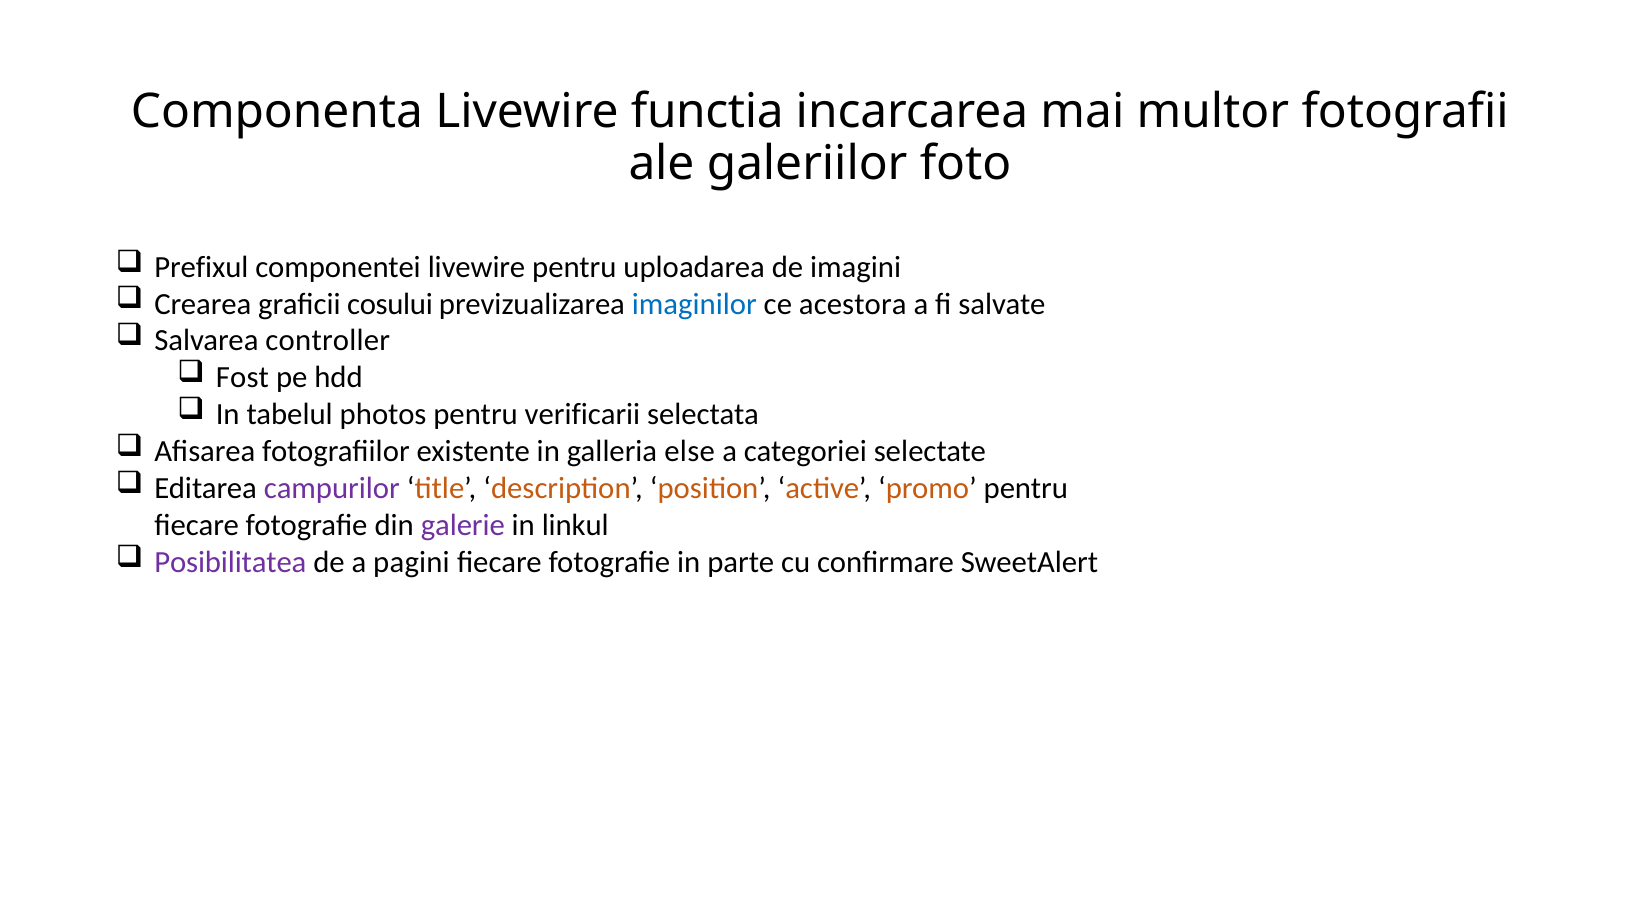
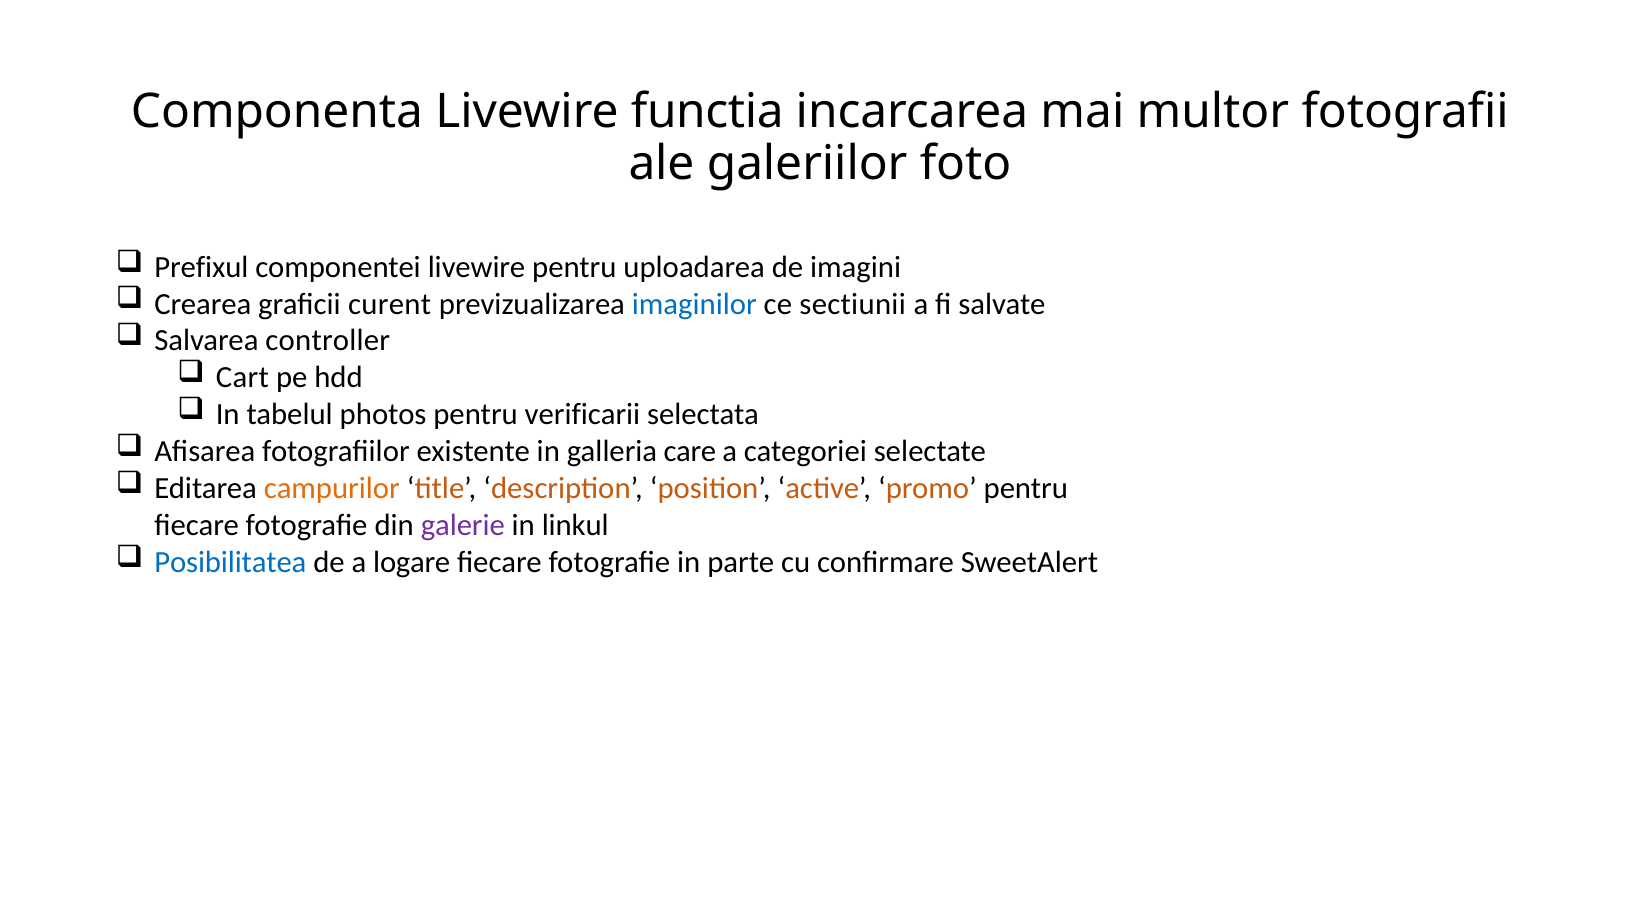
cosului: cosului -> curent (390, 304)
acestora: acestora -> sectiunii (853, 304)
Fost: Fost -> Cart (242, 378)
else: else -> care (690, 452)
campurilor colour: purple -> orange (332, 489)
Posibilitatea colour: purple -> blue (230, 562)
pagini: pagini -> logare (412, 562)
